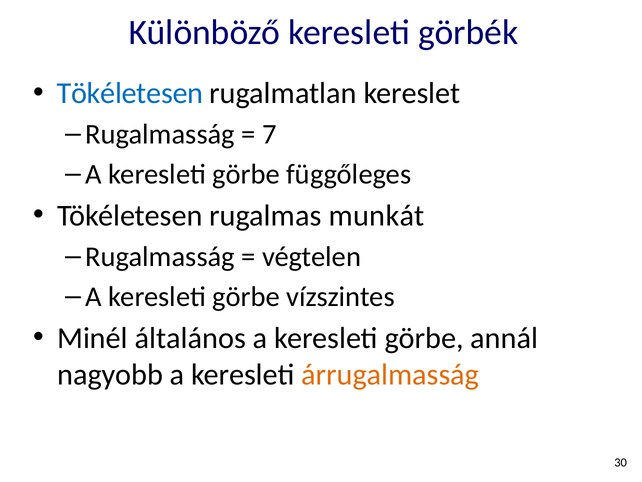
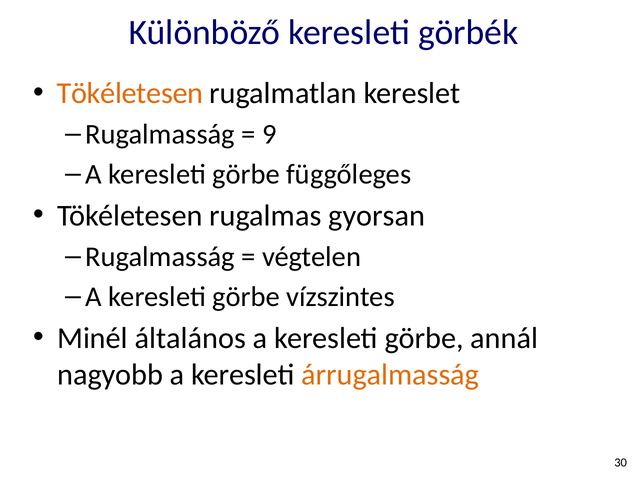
Tökéletesen colour: blue -> orange (130, 93)
7: 7 -> 9 (269, 134)
munkát: munkát -> gyorsan (377, 215)
